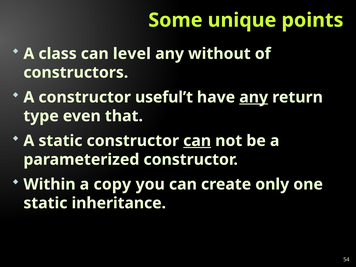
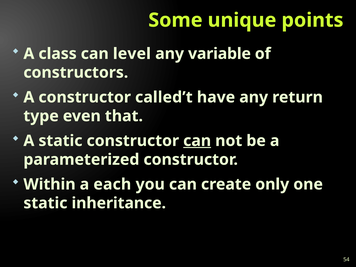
without: without -> variable (219, 54)
useful’t: useful’t -> called’t (164, 97)
any underline: present -> none (254, 97)
copy: copy -> each (112, 184)
